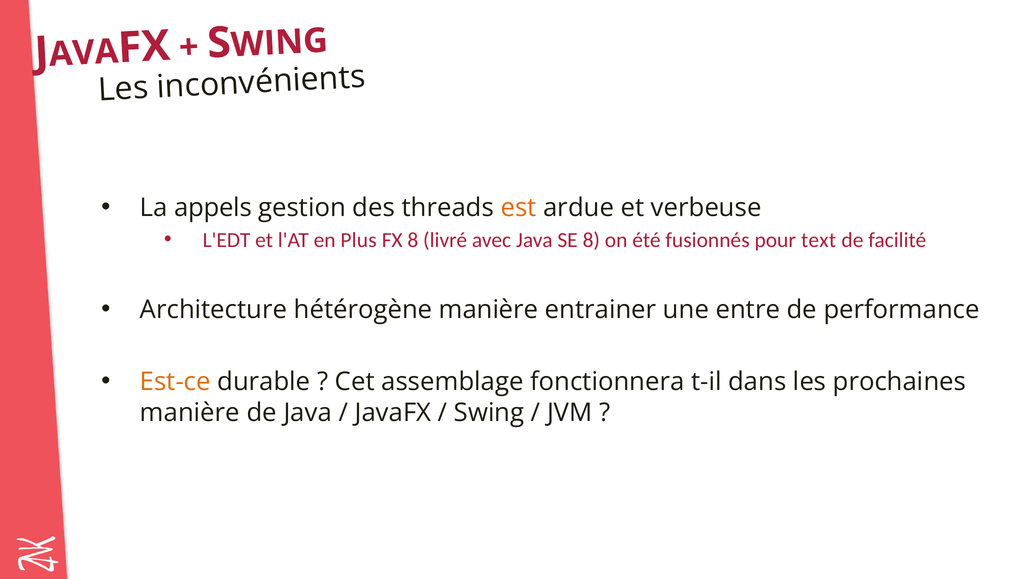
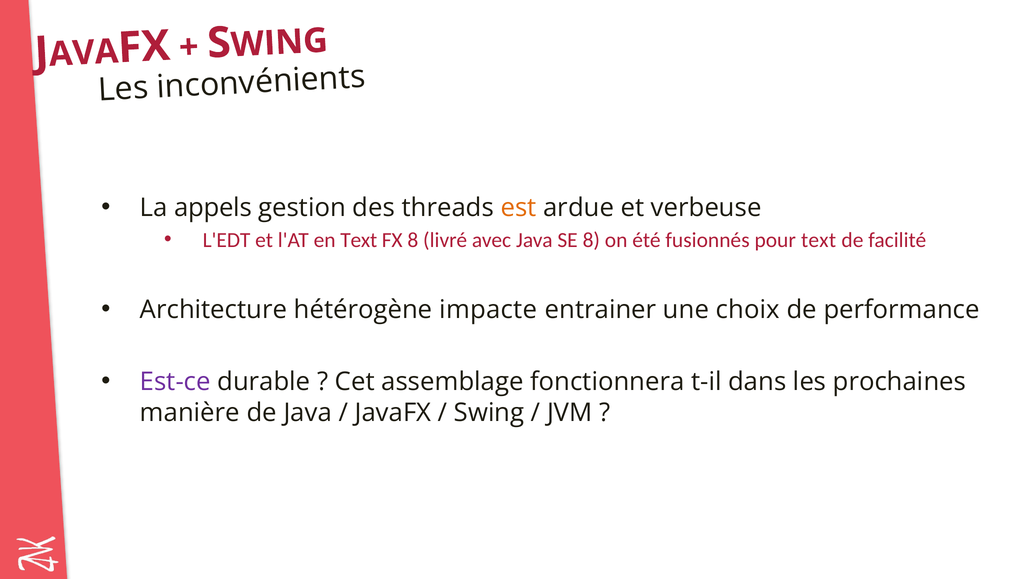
en Plus: Plus -> Text (359, 240)
hétérogène manière: manière -> impacte (488, 310)
entre: entre -> choix (748, 310)
Est-ce colour: orange -> purple (175, 382)
